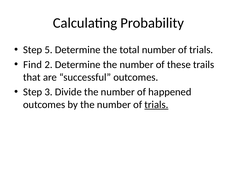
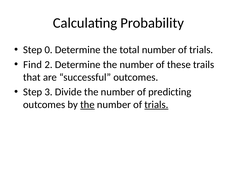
5: 5 -> 0 (49, 50)
happened: happened -> predicting (170, 92)
the underline: none -> present (87, 105)
